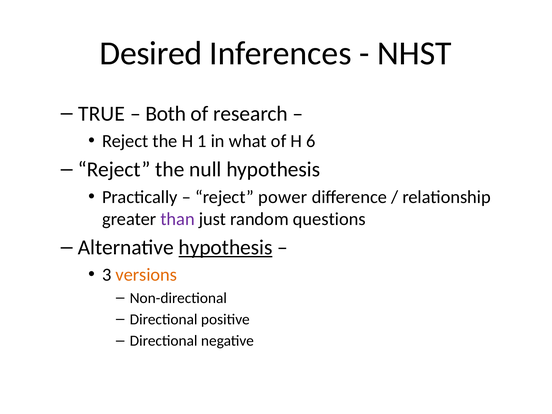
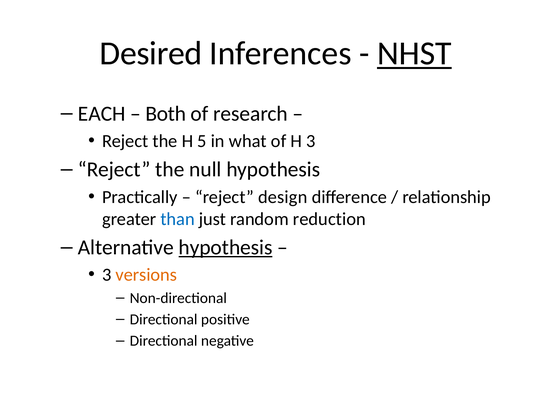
NHST underline: none -> present (414, 53)
TRUE: TRUE -> EACH (102, 114)
1: 1 -> 5 (202, 141)
H 6: 6 -> 3 (311, 141)
power: power -> design (283, 197)
than colour: purple -> blue (178, 219)
questions: questions -> reduction (329, 219)
